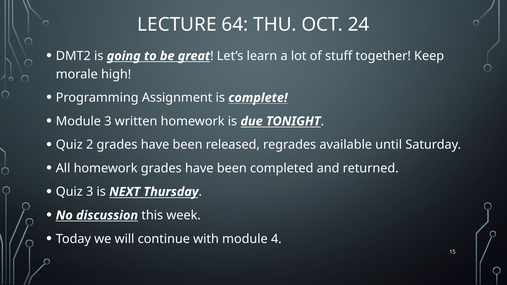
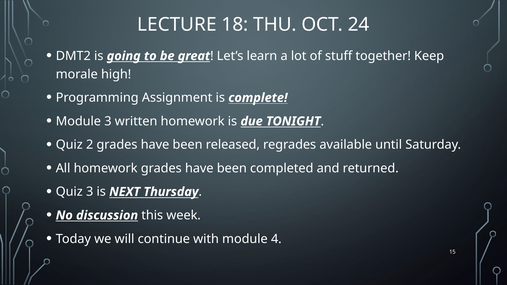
64: 64 -> 18 (235, 25)
